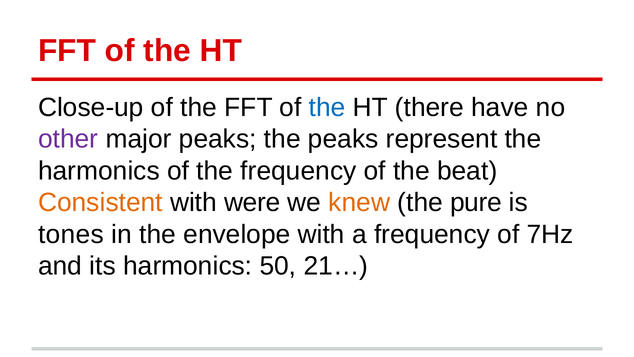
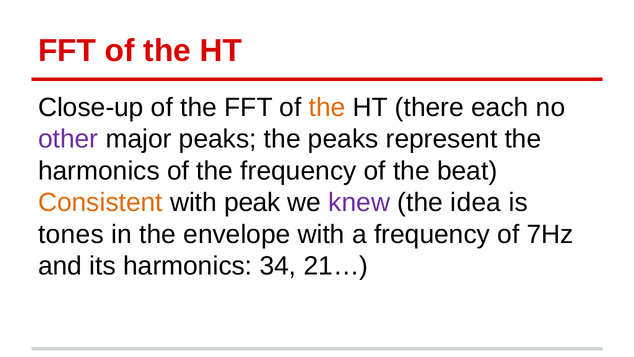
the colour: blue -> orange (327, 107)
have: have -> each (500, 107)
were: were -> peak (252, 202)
knew colour: orange -> purple (359, 202)
pure: pure -> idea (476, 202)
50: 50 -> 34 (278, 266)
